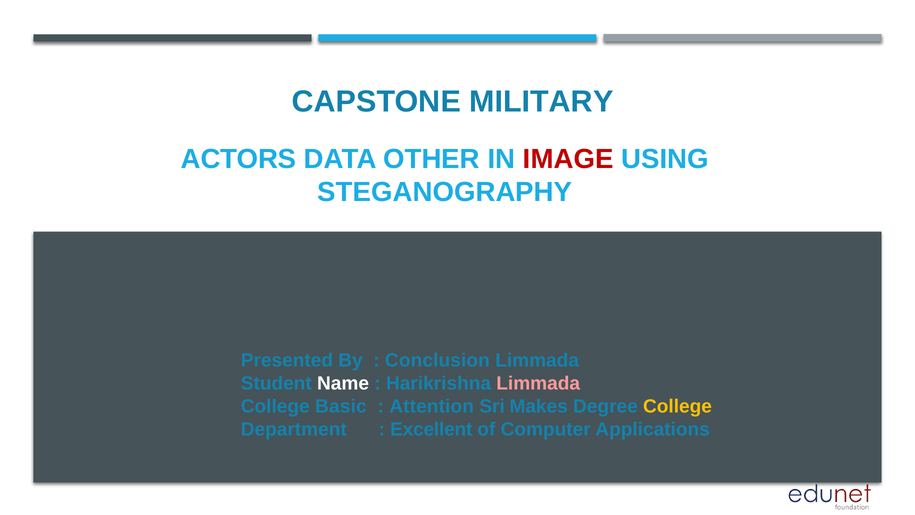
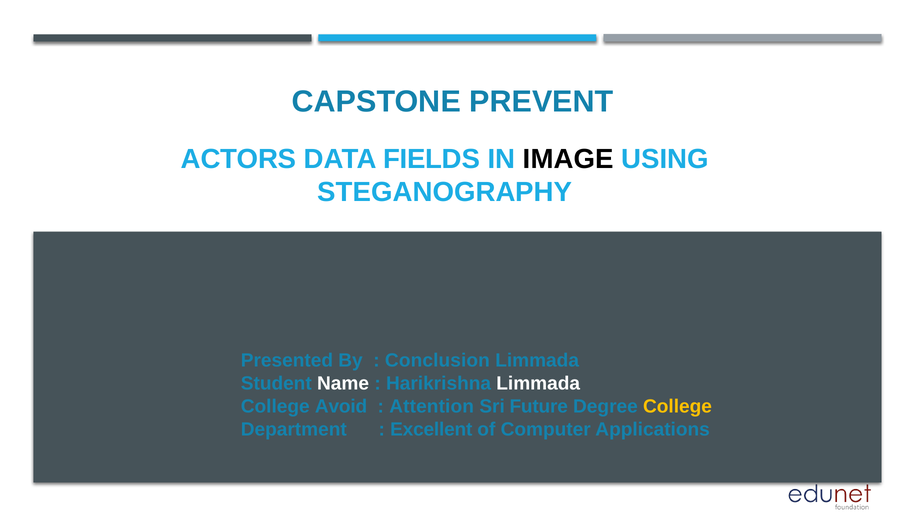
MILITARY: MILITARY -> PREVENT (541, 101)
OTHER: OTHER -> FIELDS (432, 159)
IMAGE colour: red -> black (568, 159)
Limmada colour: pink -> white (538, 383)
Basic: Basic -> Avoid (341, 406)
Makes: Makes -> Future (539, 406)
